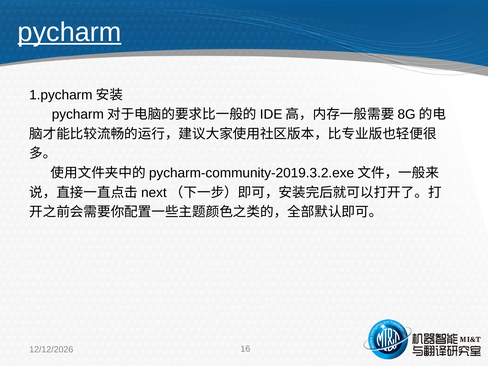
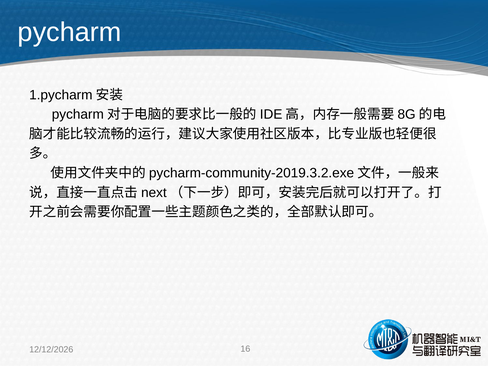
pycharm underline: present -> none (70, 32)
